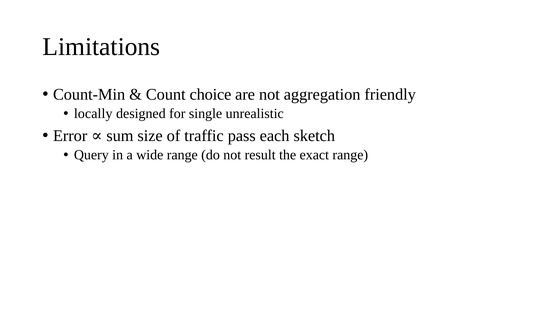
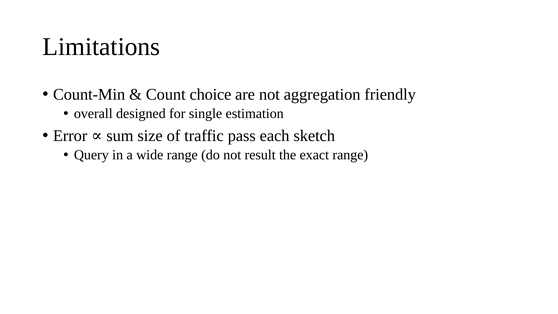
locally: locally -> overall (93, 114)
unrealistic: unrealistic -> estimation (255, 114)
